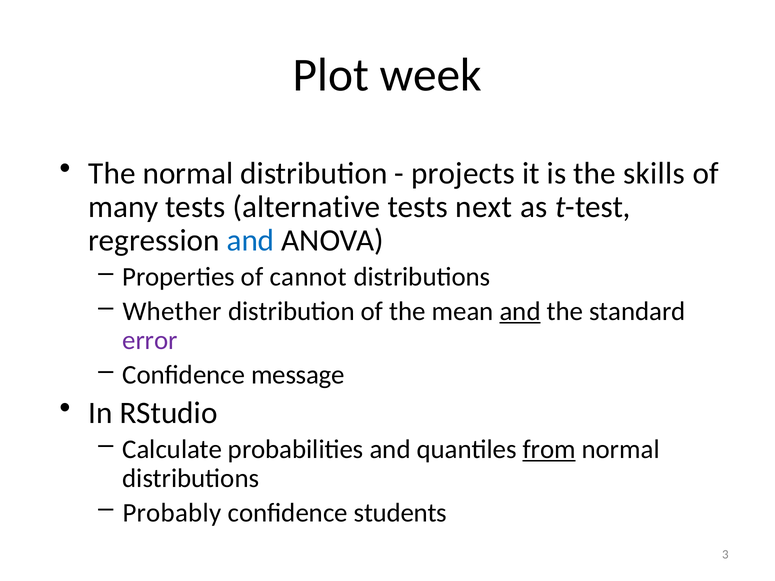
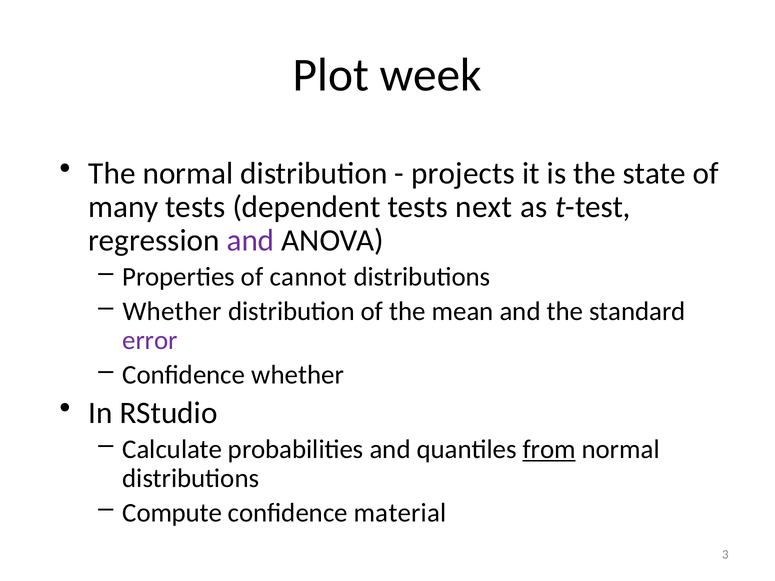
skills: skills -> state (654, 173)
alternative: alternative -> dependent (307, 207)
and colour: blue -> purple (250, 241)
and underline: present -> none (520, 311)
Confidence message: message -> whether (298, 375)
Probably: Probably -> Compute (172, 513)
students: students -> material (400, 513)
